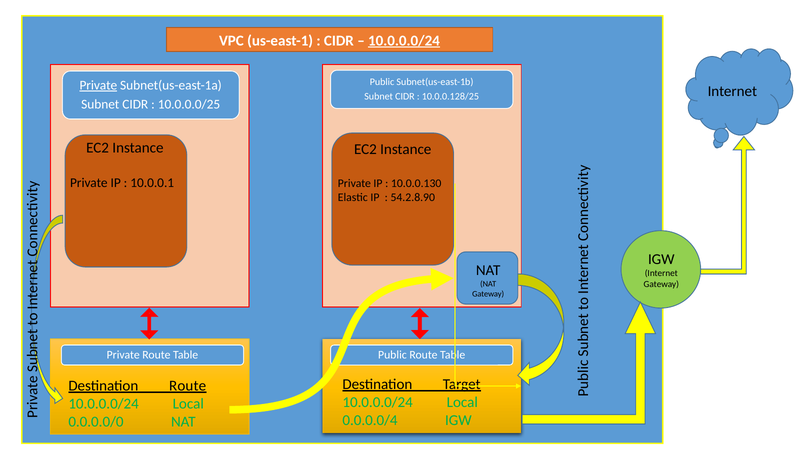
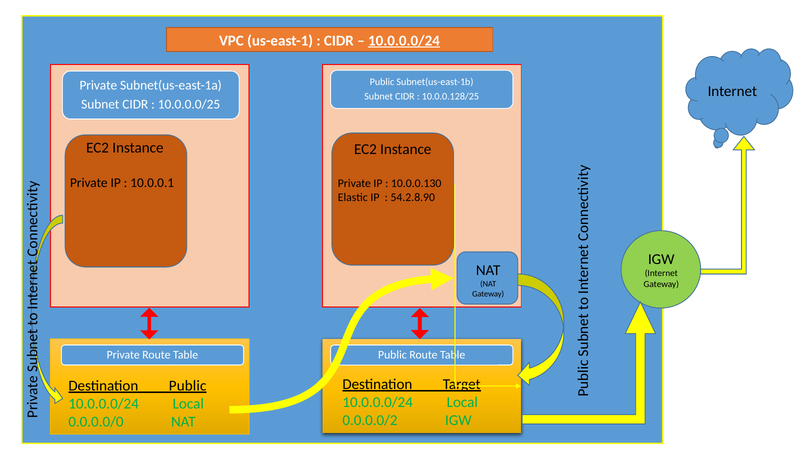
Private underline: present -> none (98, 85)
Destination Route: Route -> Public (188, 386)
0.0.0.0/4: 0.0.0.0/4 -> 0.0.0.0/2 (370, 420)
